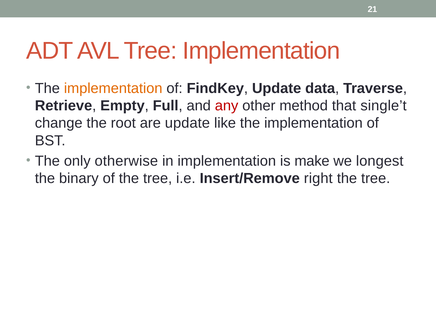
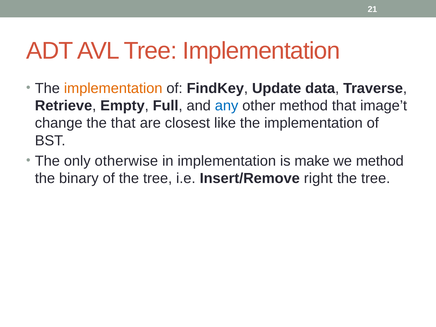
any colour: red -> blue (227, 106)
single’t: single’t -> image’t (384, 106)
the root: root -> that (123, 123)
are update: update -> closest (187, 123)
we longest: longest -> method (380, 161)
